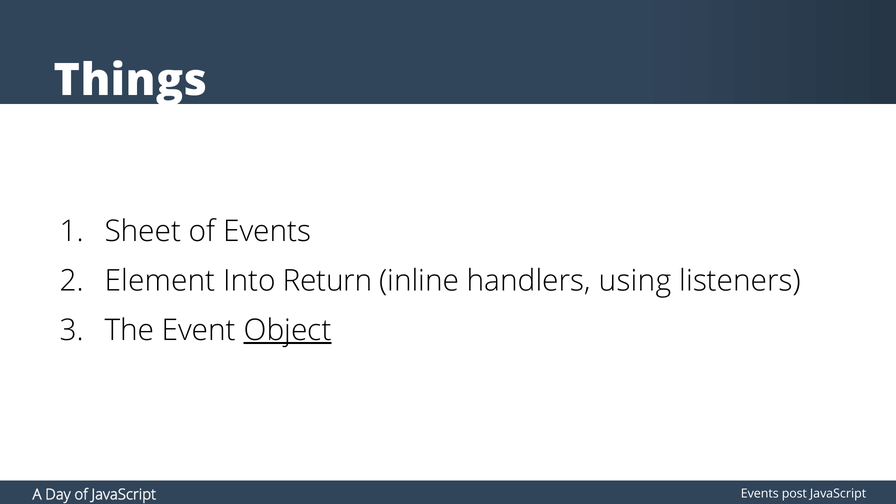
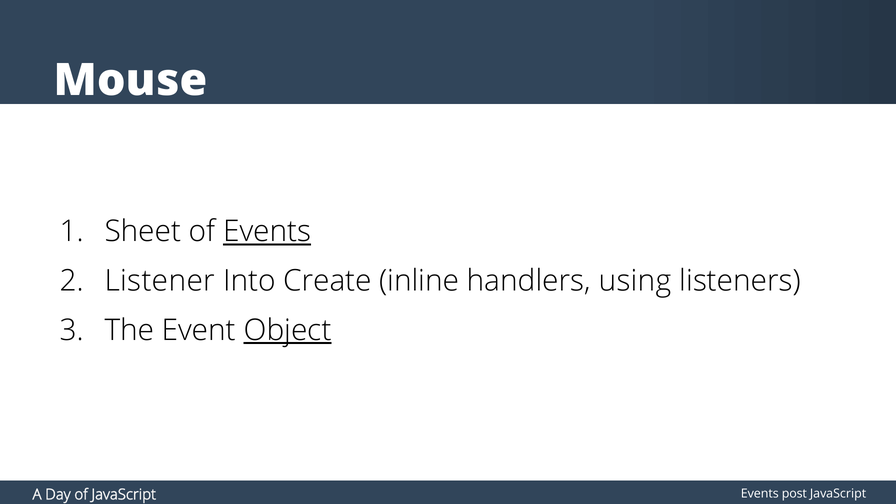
Things: Things -> Mouse (131, 80)
Events underline: none -> present (267, 232)
Element: Element -> Listener (160, 281)
Return: Return -> Create (328, 281)
